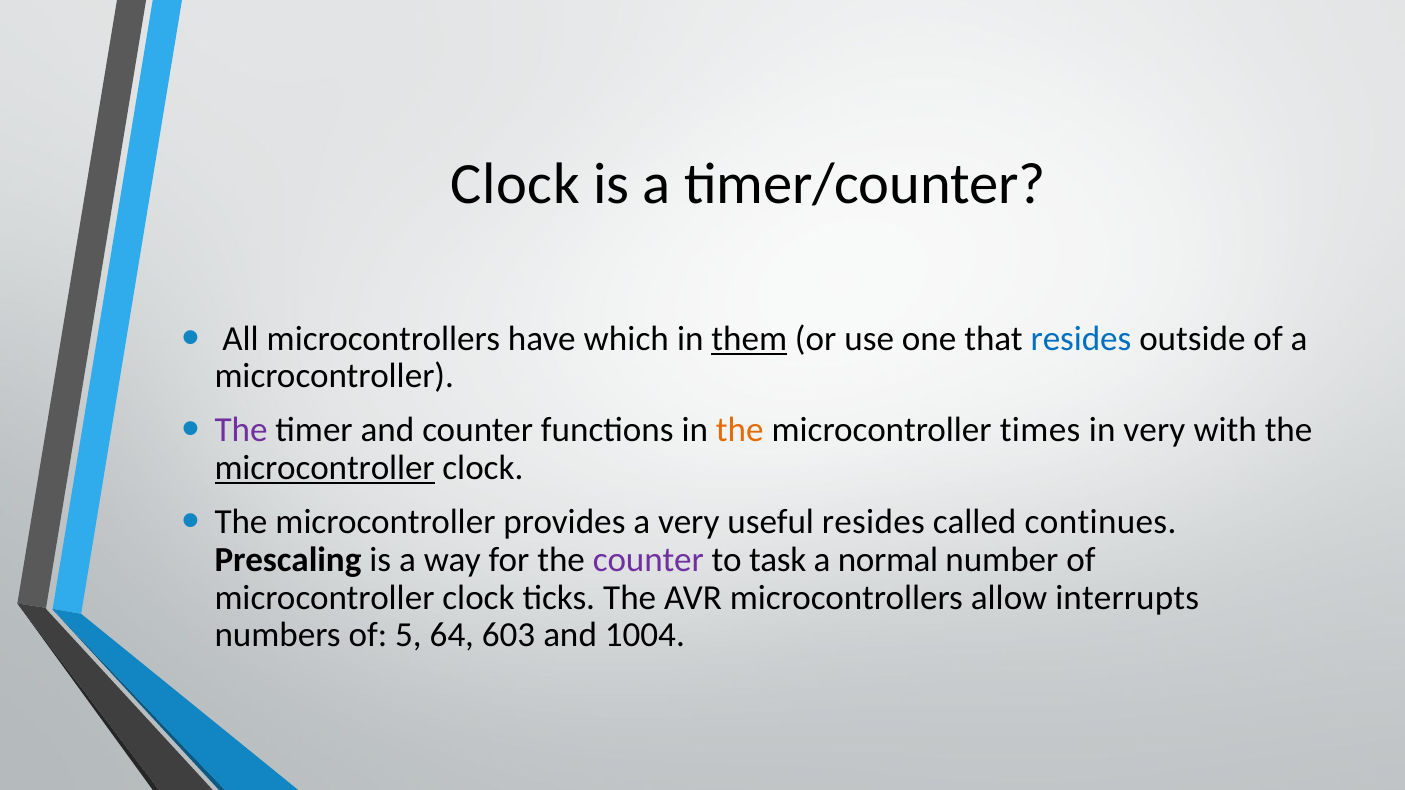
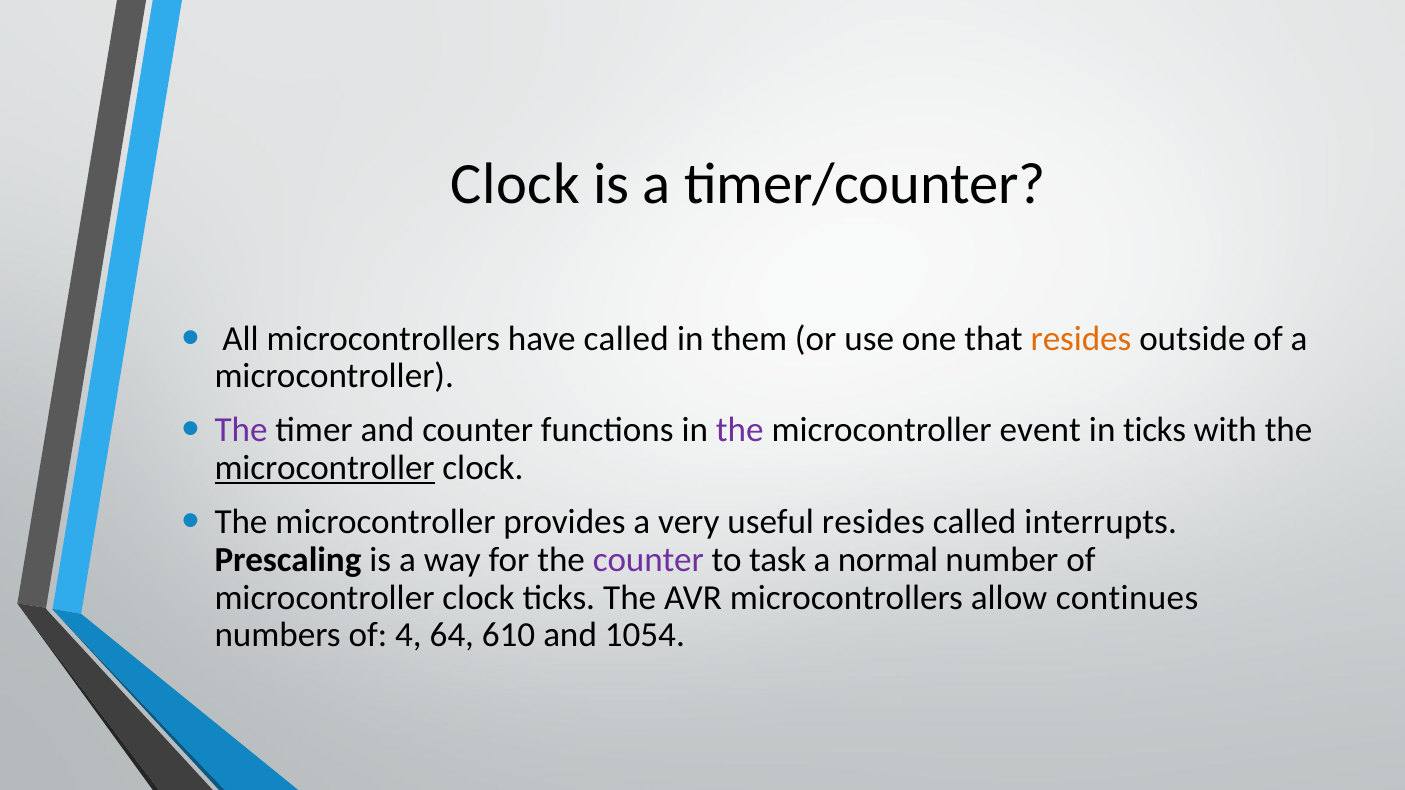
have which: which -> called (626, 339)
them underline: present -> none (749, 339)
resides colour: blue -> orange (1081, 339)
the colour: orange -> purple (740, 430)
times: times -> event (1040, 430)
in very: very -> ticks (1155, 430)
continues: continues -> interrupts (1101, 522)
interrupts: interrupts -> continues (1127, 598)
5: 5 -> 4 (408, 636)
603: 603 -> 610 (509, 636)
1004: 1004 -> 1054 (645, 636)
